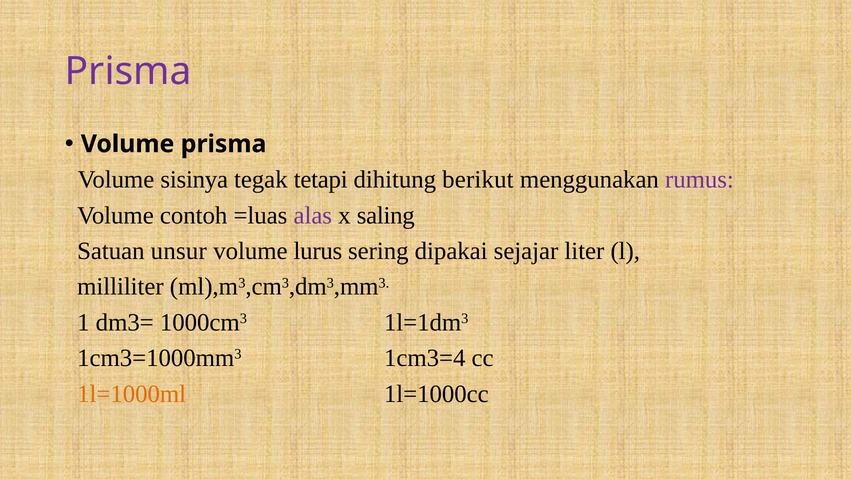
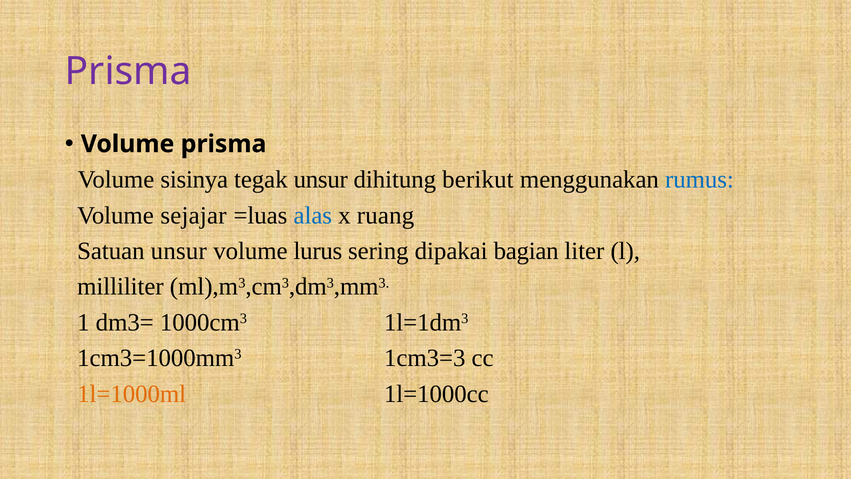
tegak tetapi: tetapi -> unsur (321, 180)
rumus colour: purple -> blue (699, 180)
contoh: contoh -> sejajar (194, 215)
alas colour: purple -> blue (313, 215)
saling: saling -> ruang (386, 215)
sejajar: sejajar -> bagian (526, 251)
1cm3=4: 1cm3=4 -> 1cm3=3 (425, 358)
